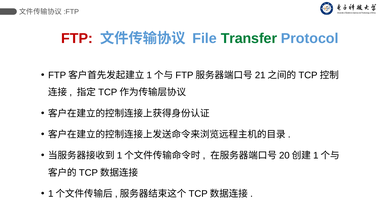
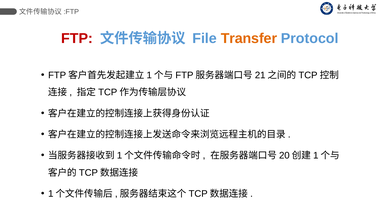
Transfer colour: green -> orange (249, 38)
